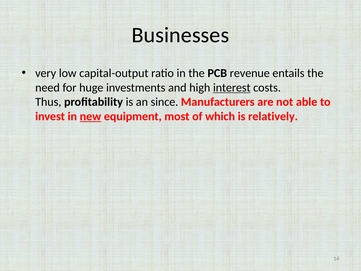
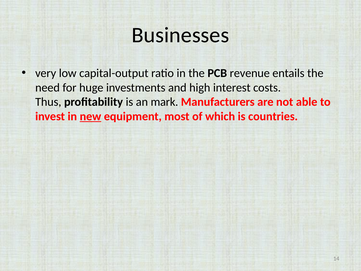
interest underline: present -> none (232, 87)
since: since -> mark (164, 102)
relatively: relatively -> countries (273, 116)
